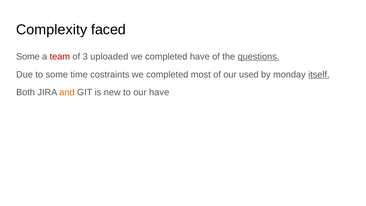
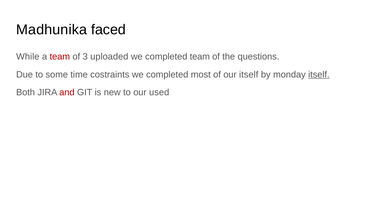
Complexity: Complexity -> Madhunika (52, 30)
Some: Some -> While (28, 57)
completed have: have -> team (200, 57)
questions underline: present -> none (258, 57)
our used: used -> itself (249, 74)
and colour: orange -> red (67, 92)
our have: have -> used (159, 92)
